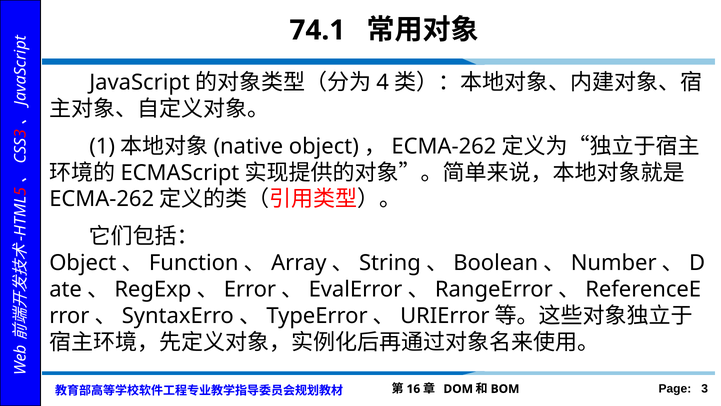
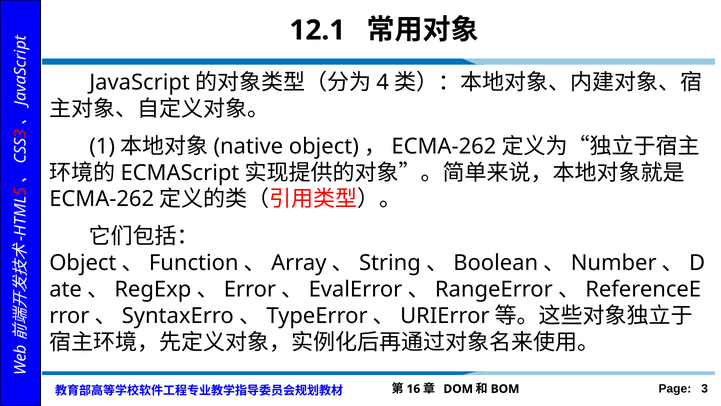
74.1: 74.1 -> 12.1 (317, 30)
